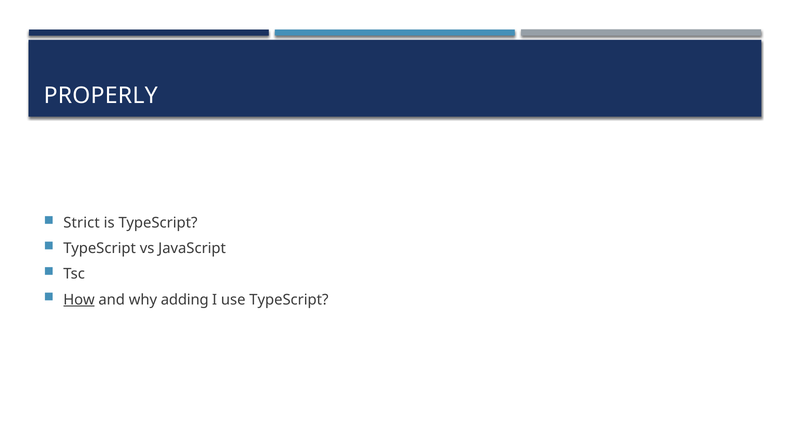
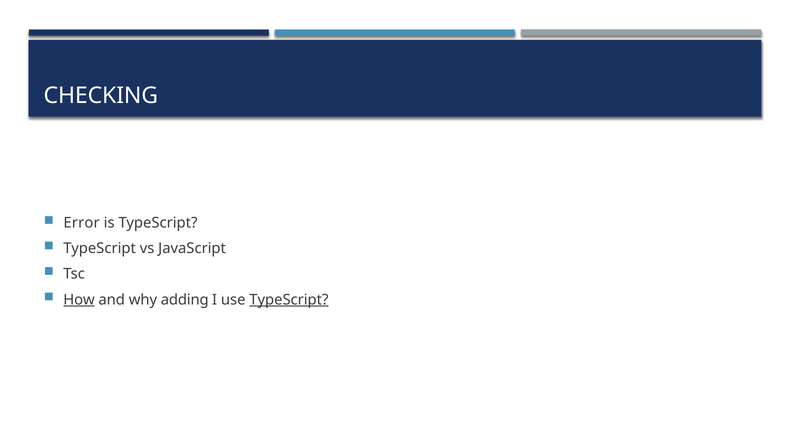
PROPERLY: PROPERLY -> CHECKING (101, 96)
Strict: Strict -> Error (82, 223)
TypeScript underline: none -> present (289, 300)
